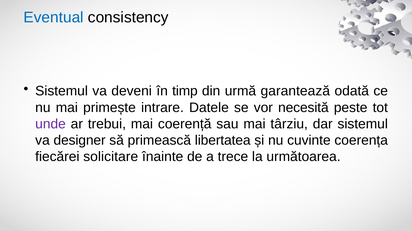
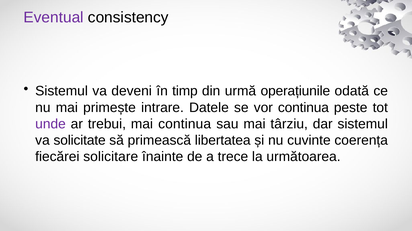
Eventual colour: blue -> purple (54, 17)
garantează: garantează -> operațiunile (295, 91)
vor necesită: necesită -> continua (303, 108)
mai coerență: coerență -> continua (185, 124)
designer: designer -> solicitate (80, 141)
